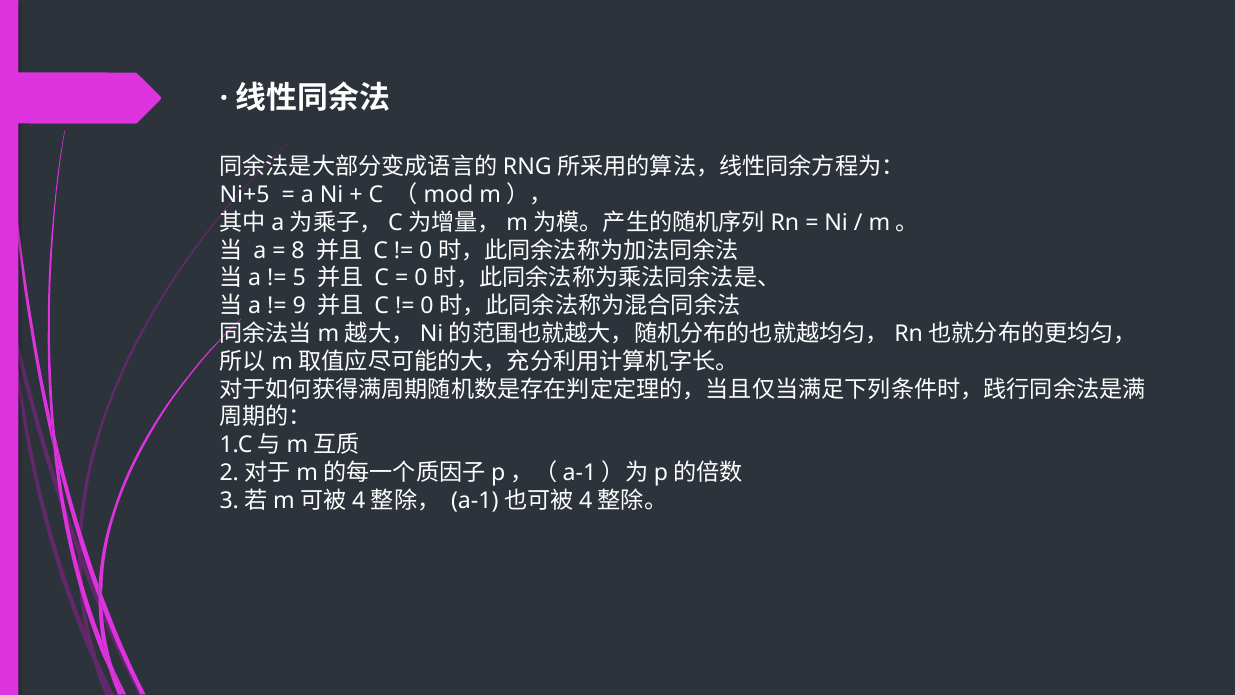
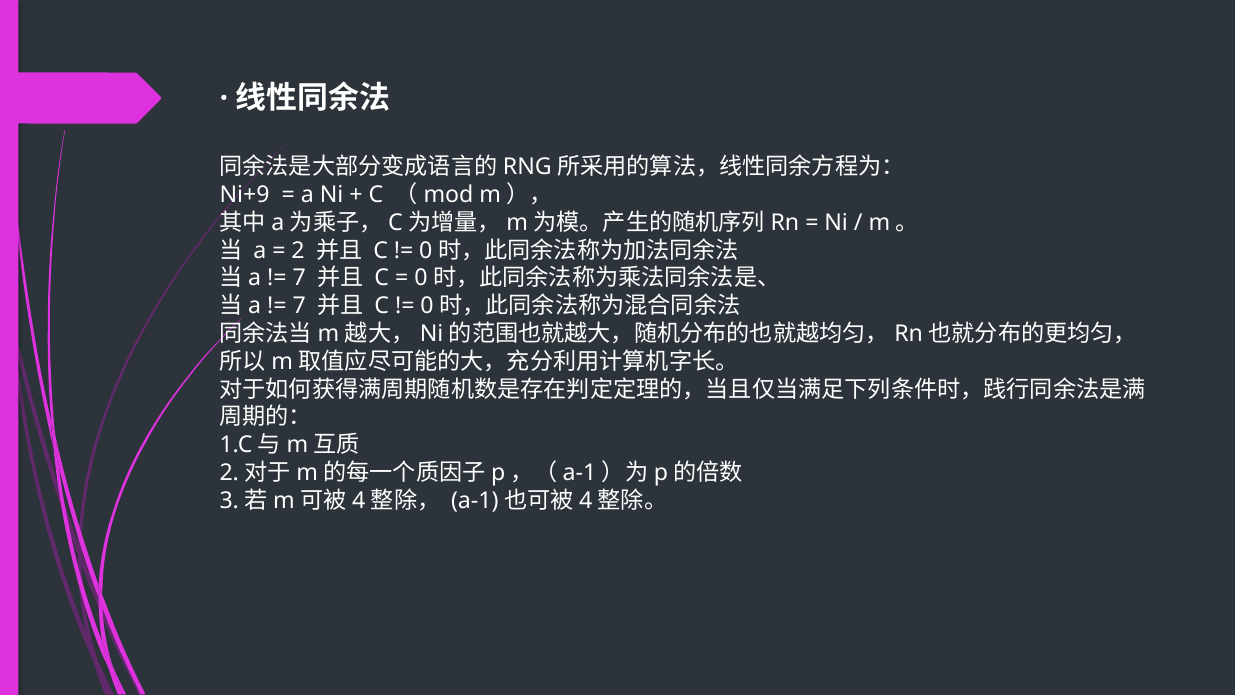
Ni+5: Ni+5 -> Ni+9 (245, 195)
8: 8 -> 2 (298, 250)
5: 5 -> 7 (299, 278)
9: 9 -> 7 (299, 306)
